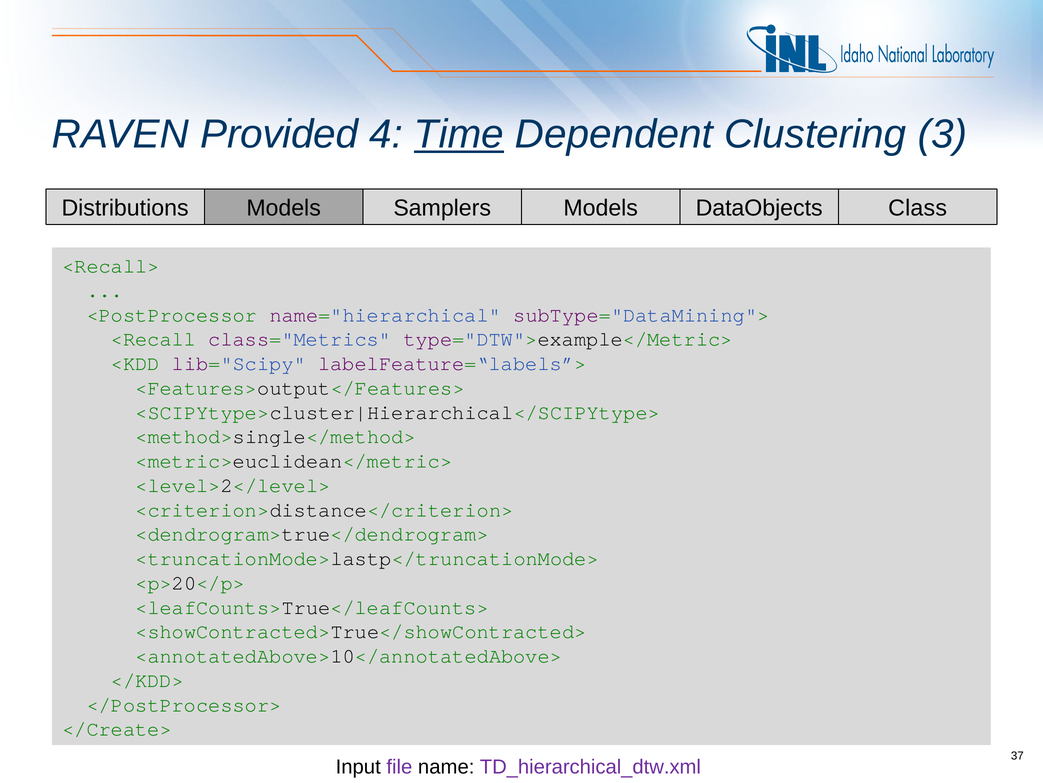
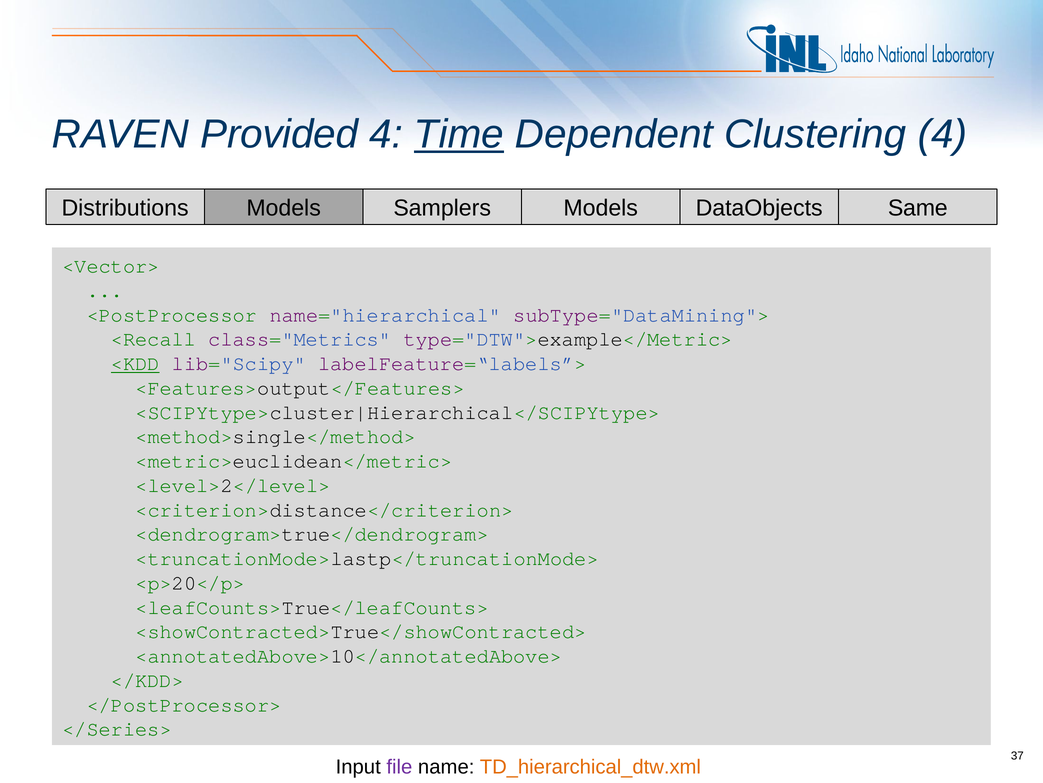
Clustering 3: 3 -> 4 (942, 134)
Class: Class -> Same (918, 208)
<Recall>: <Recall> -> <Vector> (111, 266)
<KDD underline: none -> present (135, 363)
</Create>: </Create> -> </Series> (117, 729)
TD_hierarchical_dtw.xml colour: purple -> orange (590, 766)
